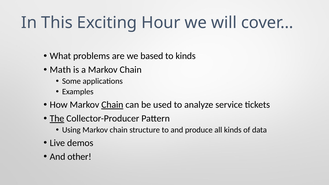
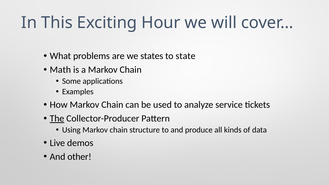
based: based -> states (152, 56)
to kinds: kinds -> state (186, 56)
Chain underline: present -> none (112, 105)
